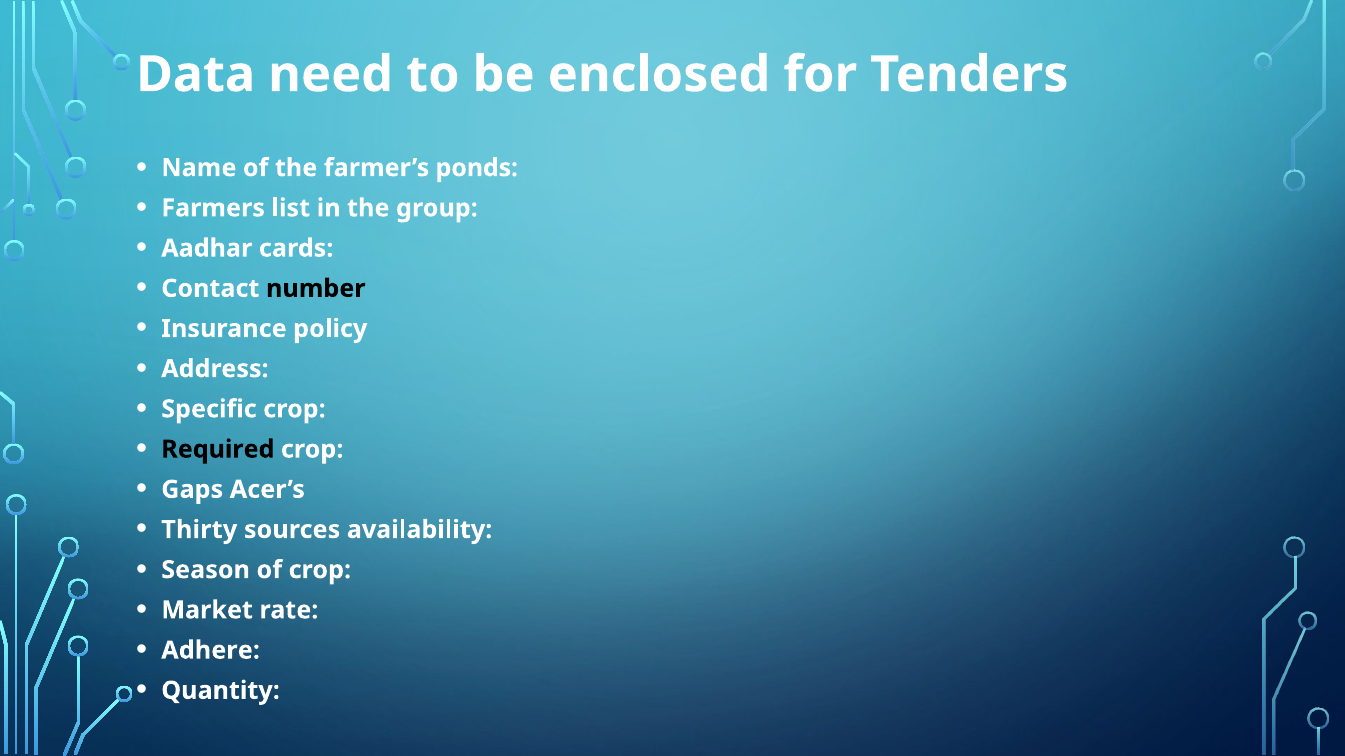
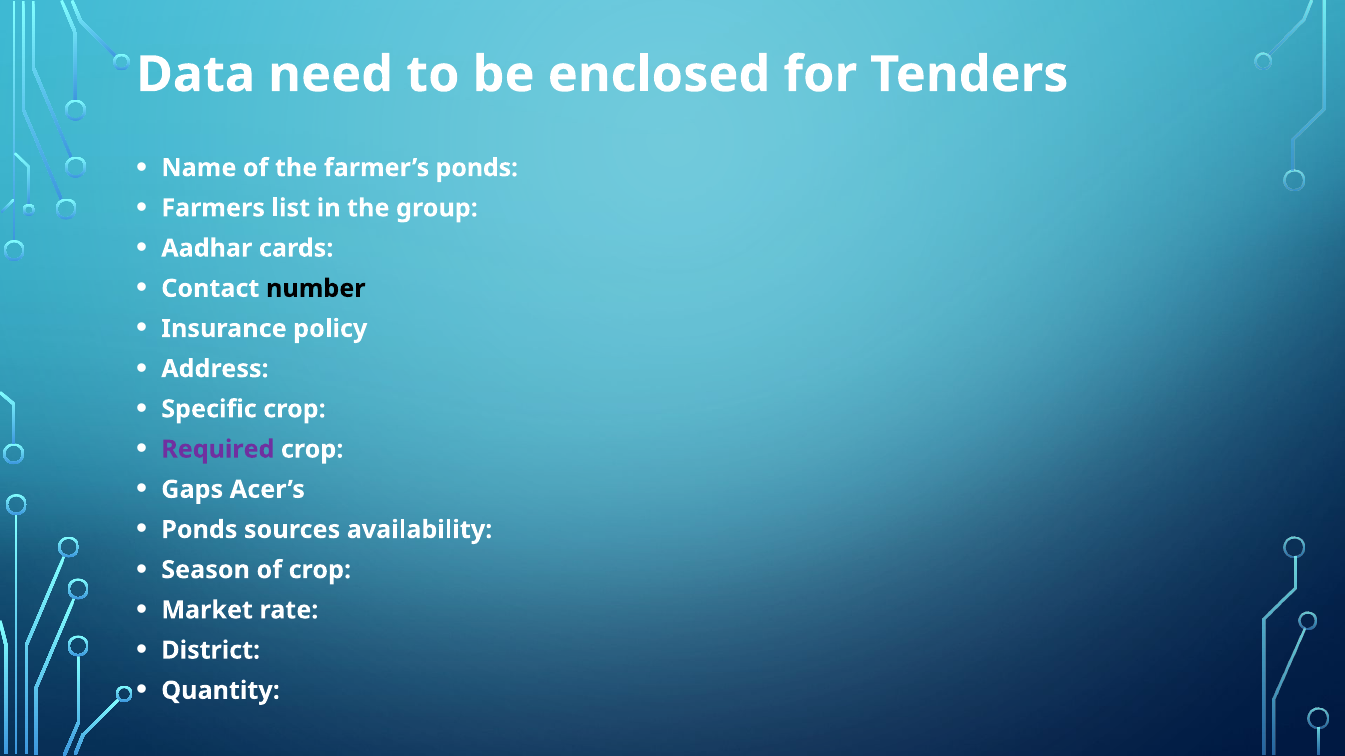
Required colour: black -> purple (218, 450)
Thirty: Thirty -> Ponds (199, 530)
Adhere: Adhere -> District (211, 651)
